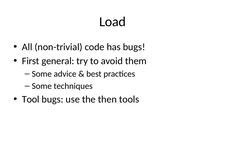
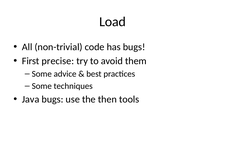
general: general -> precise (58, 61)
Tool: Tool -> Java (31, 100)
